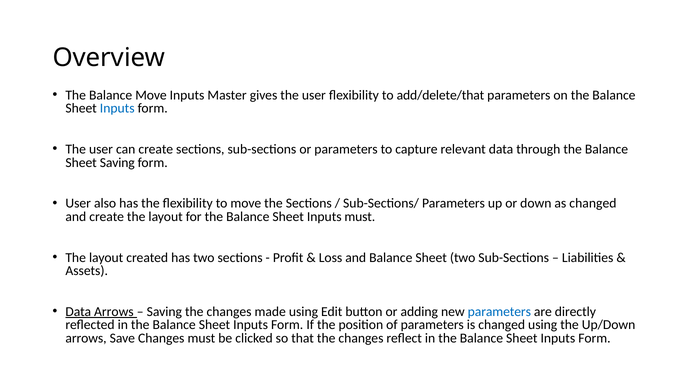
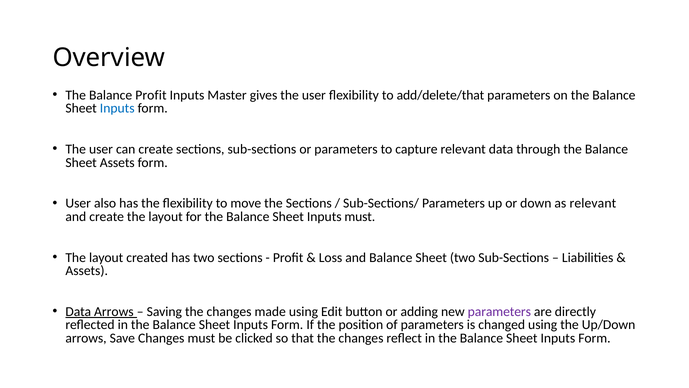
Balance Move: Move -> Profit (151, 95)
Sheet Saving: Saving -> Assets (117, 162)
as changed: changed -> relevant (593, 203)
parameters colour: blue -> purple (499, 311)
